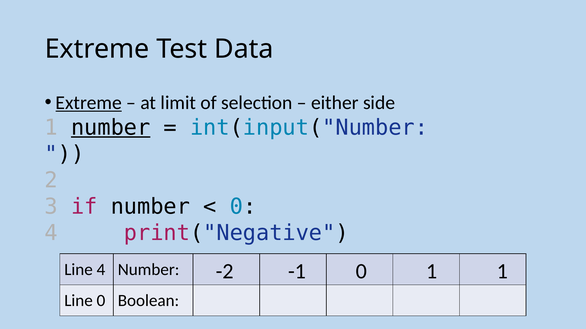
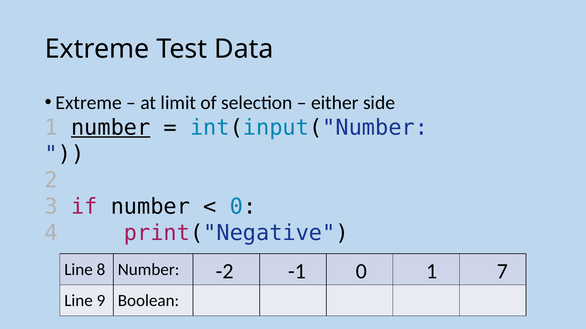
Extreme underline: present -> none (89, 103)
1 1: 1 -> 7 (502, 272)
Line 4: 4 -> 8 (101, 270)
Line 0: 0 -> 9 (101, 301)
